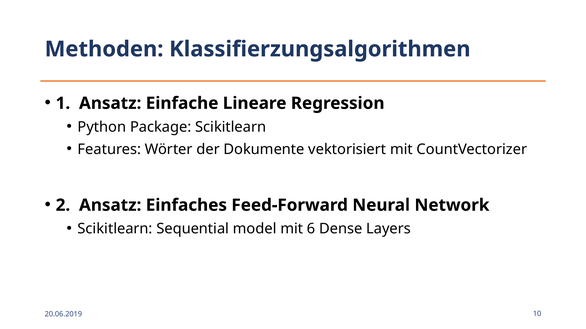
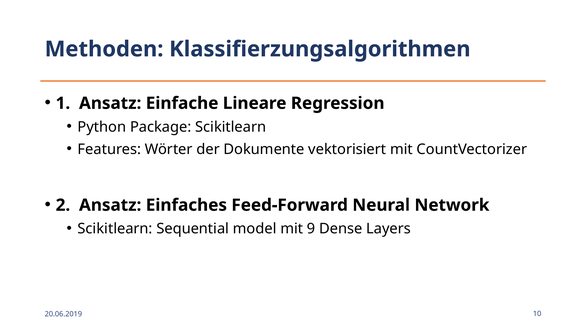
6: 6 -> 9 (311, 229)
